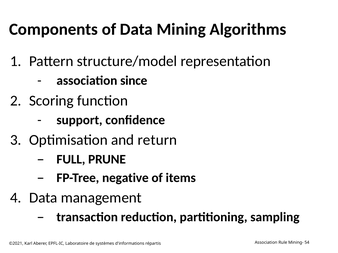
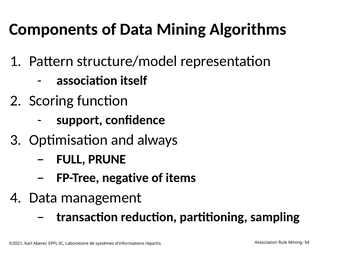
since: since -> itself (134, 81)
return: return -> always (158, 140)
